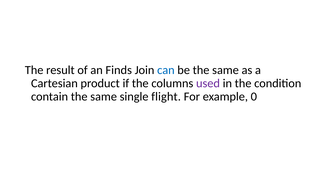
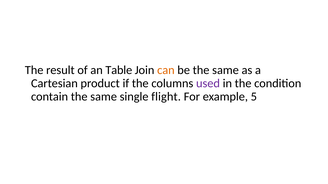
Finds: Finds -> Table (119, 70)
can colour: blue -> orange (166, 70)
0: 0 -> 5 (254, 97)
